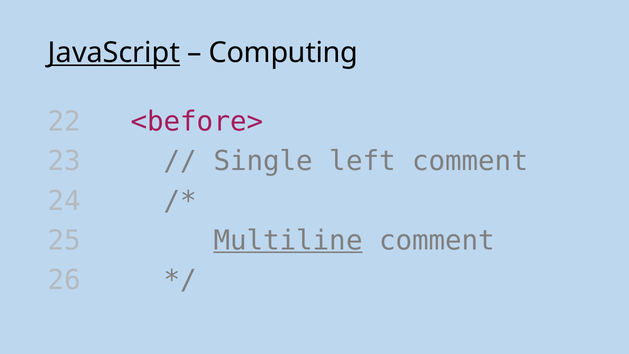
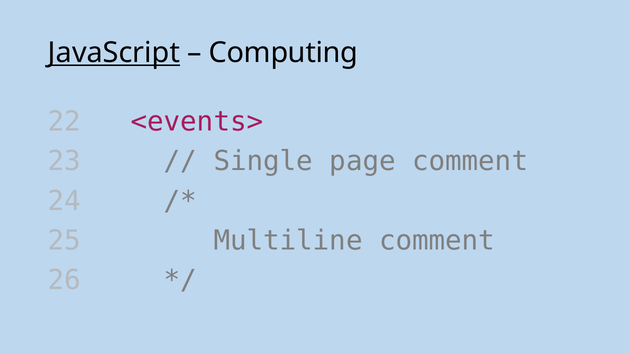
<before>: <before> -> <events> (197, 122)
left: left -> page (363, 161)
Multiline underline: present -> none (288, 240)
